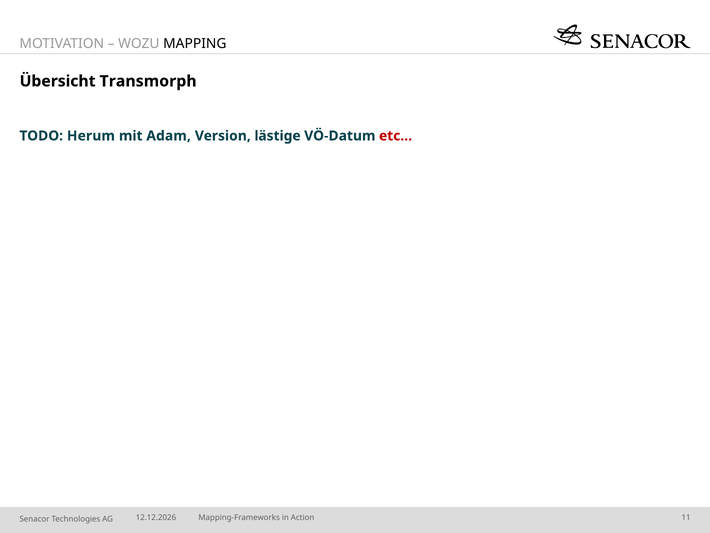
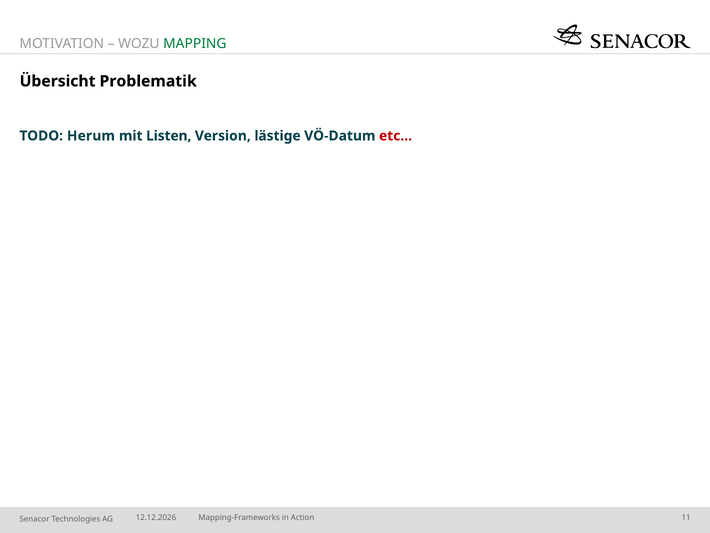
MAPPING colour: black -> green (195, 44)
Transmorph: Transmorph -> Problematik (148, 81)
Adam: Adam -> Listen (169, 136)
